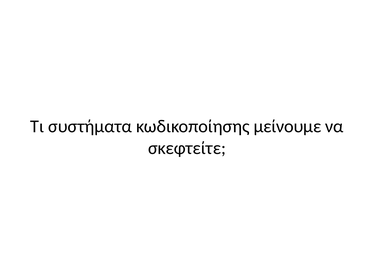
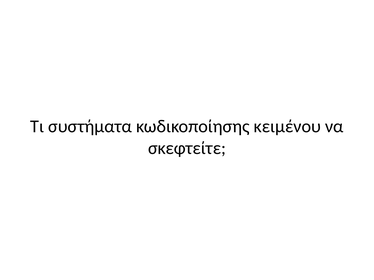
μείνουμε: μείνουμε -> κειμένου (287, 127)
